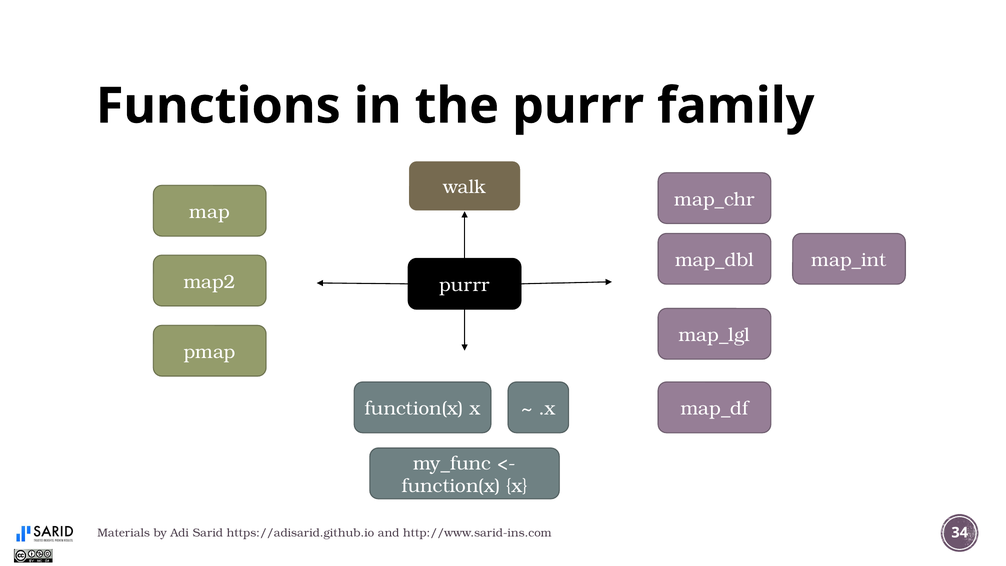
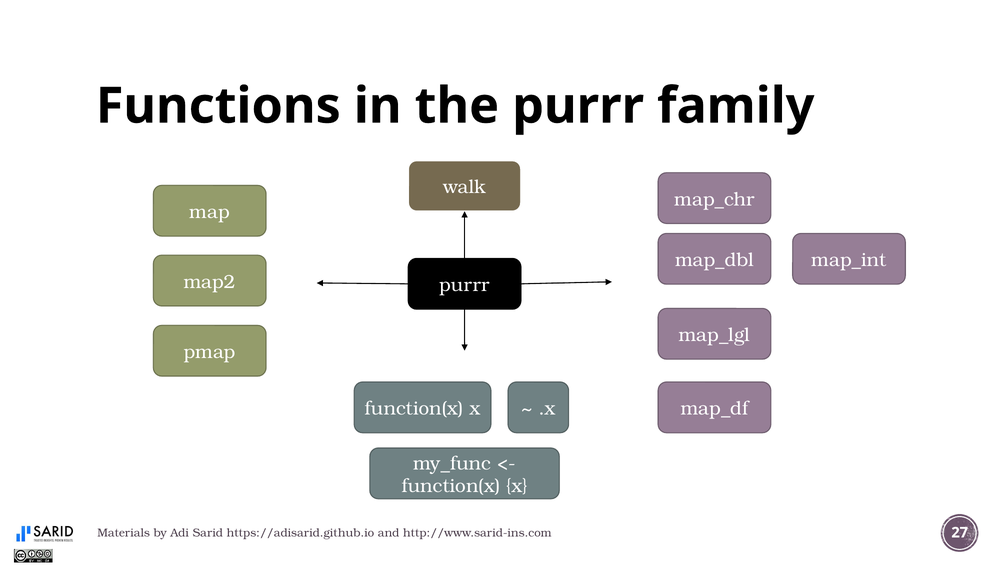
34: 34 -> 27 (960, 532)
